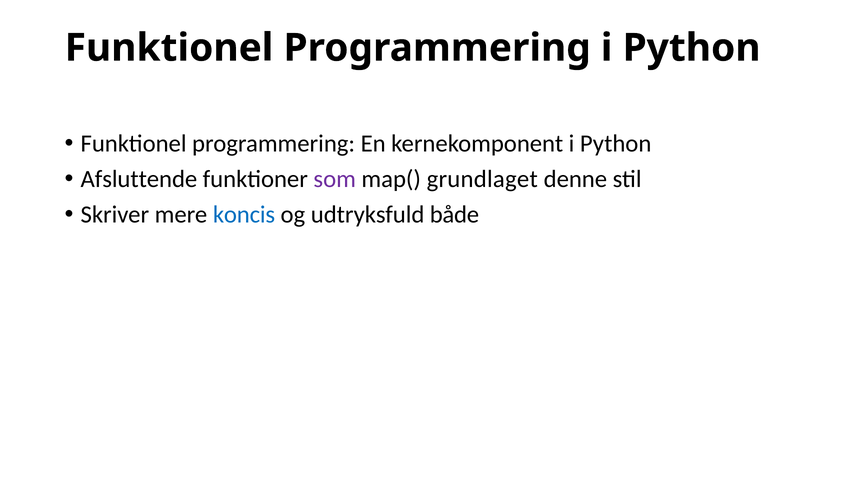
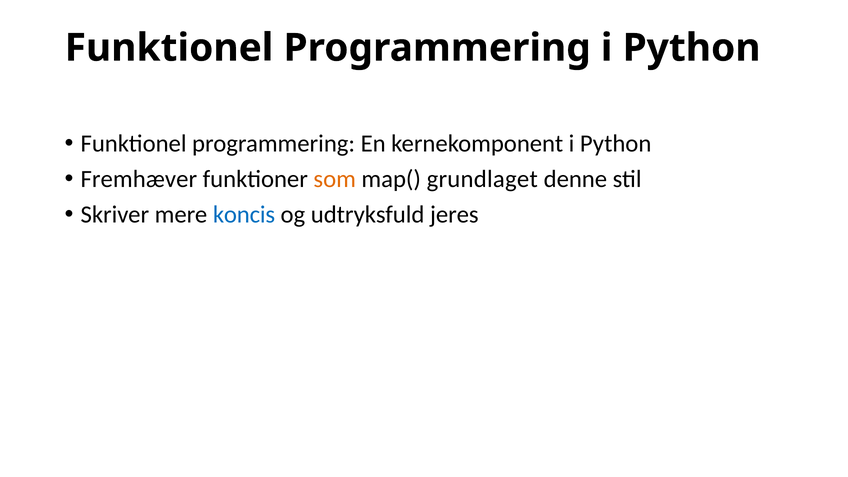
Afsluttende: Afsluttende -> Fremhæver (139, 179)
som colour: purple -> orange (335, 179)
både: både -> jeres (454, 214)
